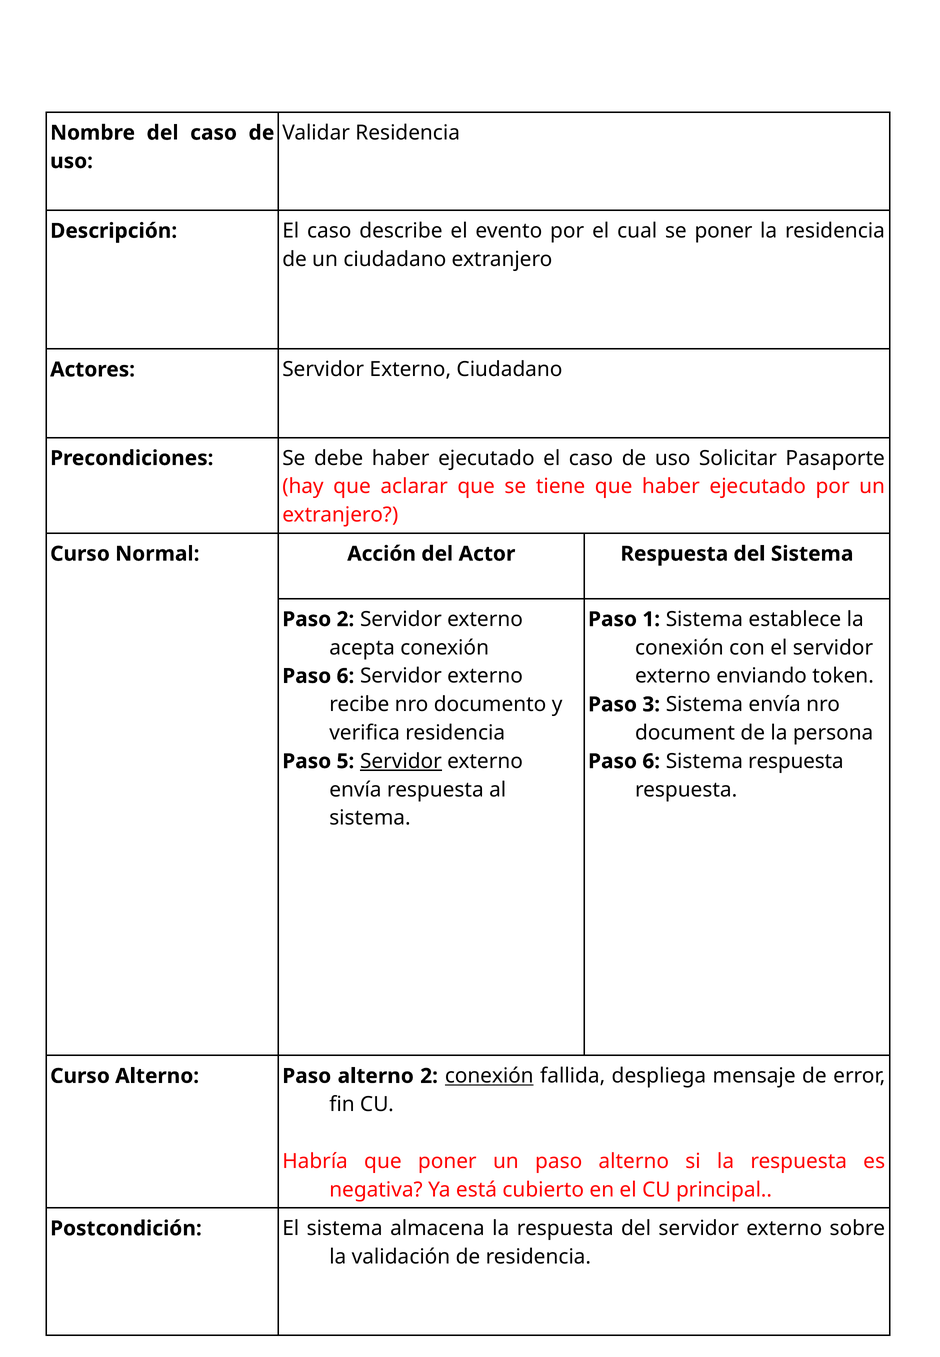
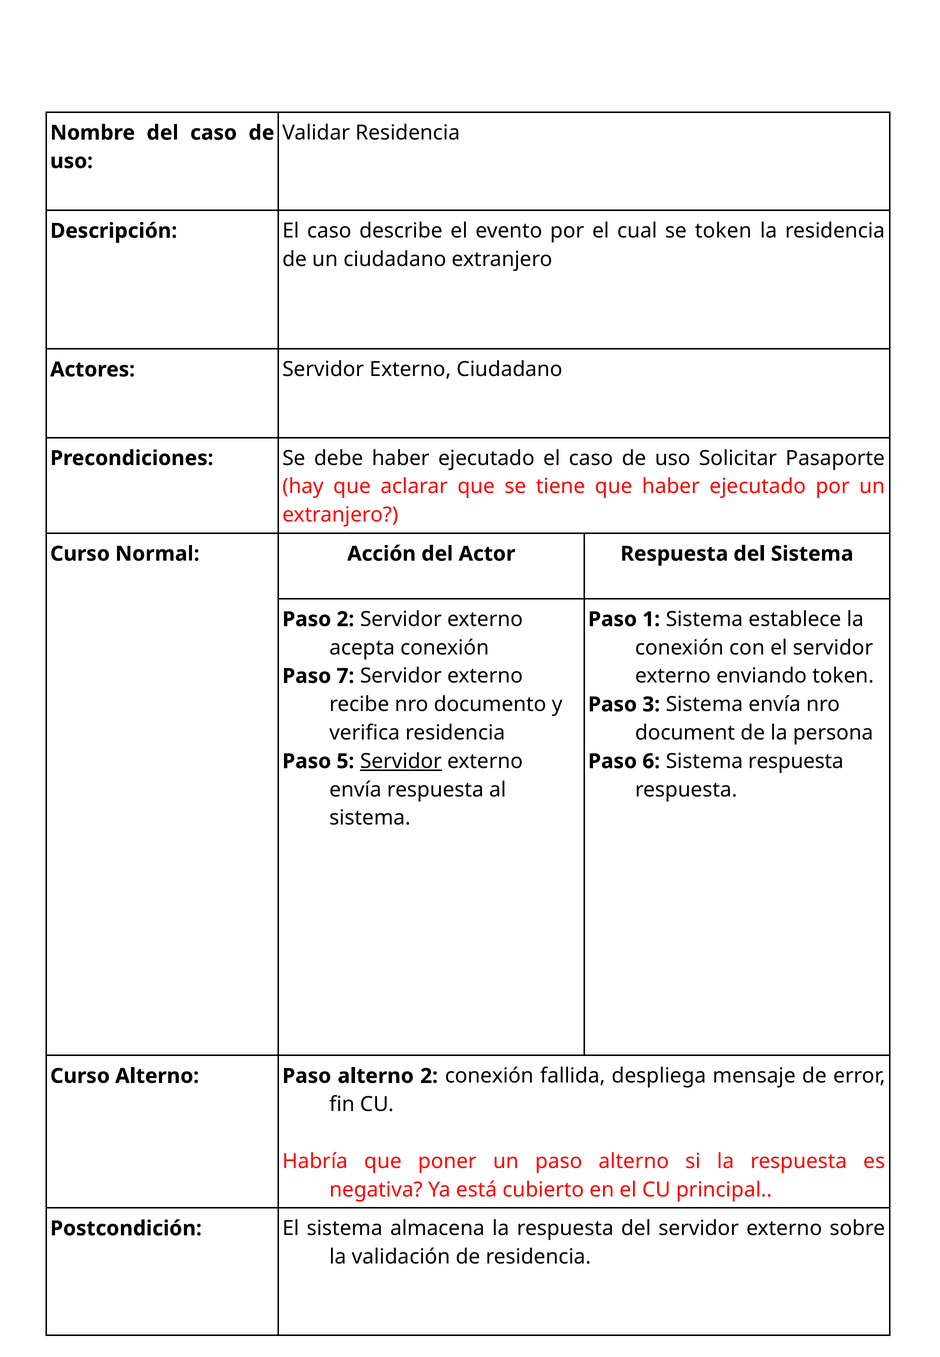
se poner: poner -> token (723, 231)
6: 6 -> 7 (345, 676)
conexión underline: present -> none (489, 1077)
